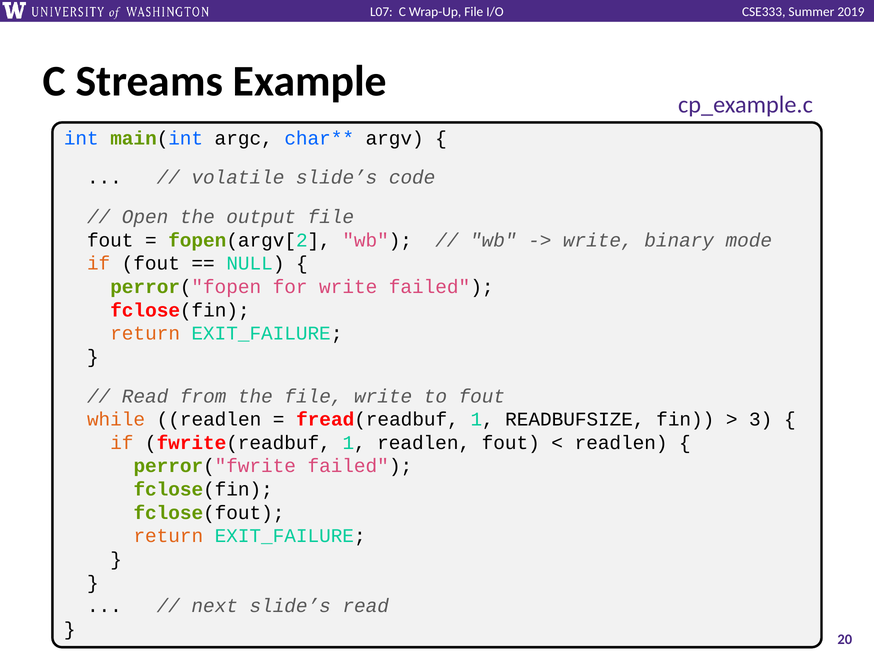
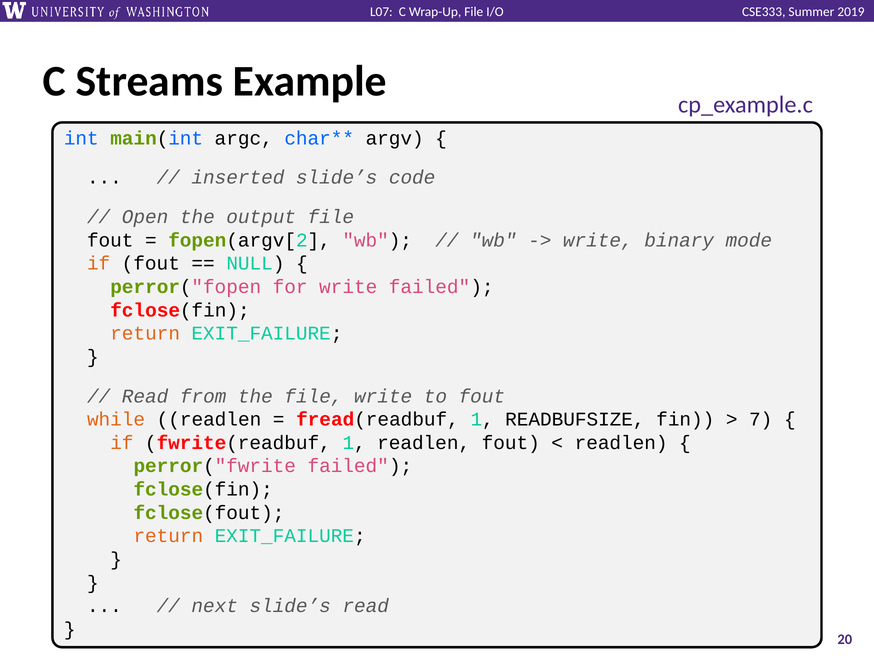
volatile: volatile -> inserted (238, 177)
3: 3 -> 7 (761, 419)
